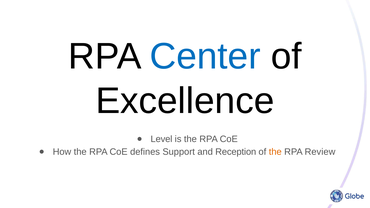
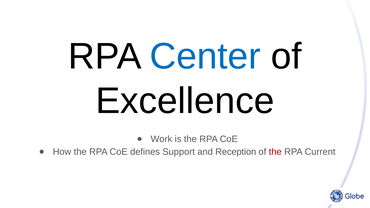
Level: Level -> Work (161, 139)
the colour: orange -> red (275, 152)
Review: Review -> Current (320, 152)
